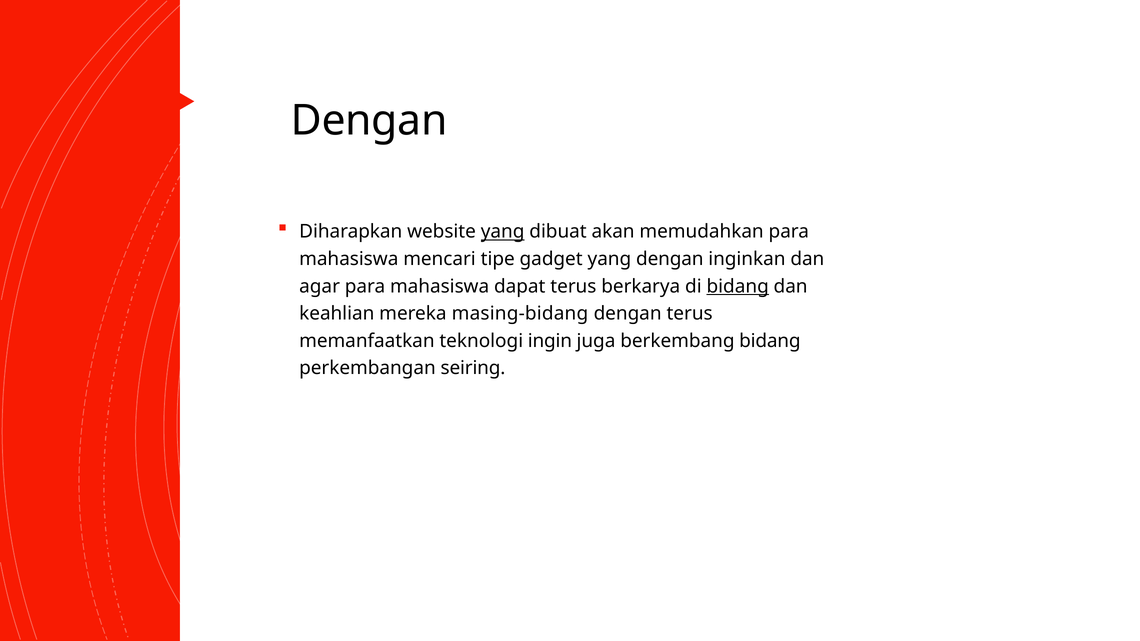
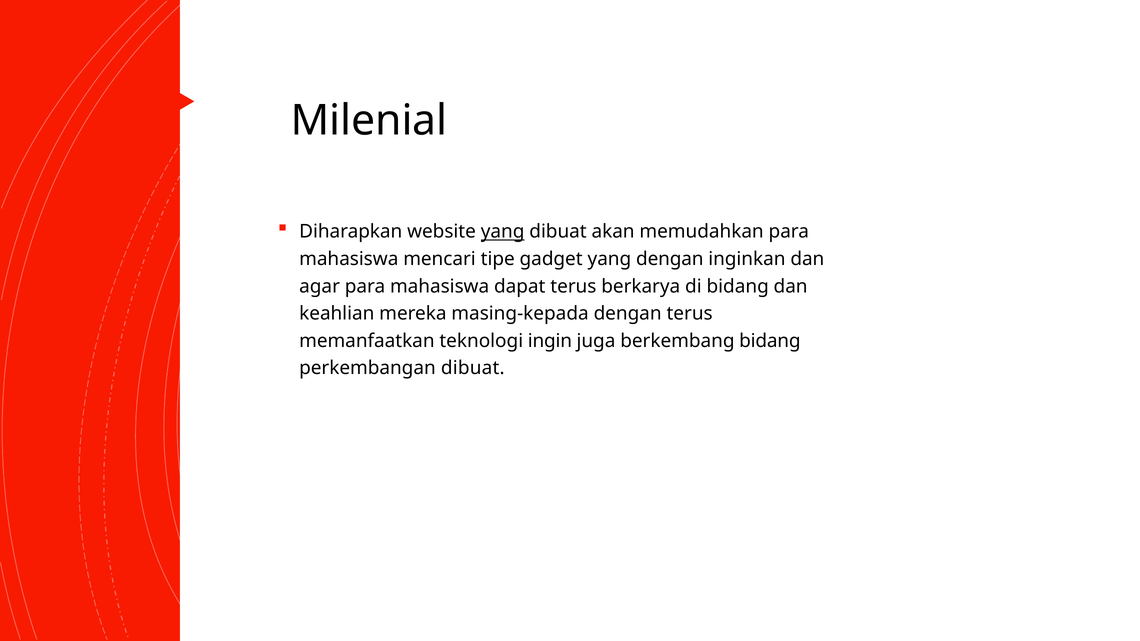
Dengan: Dengan -> Milenial (369, 121)
bidang underline: present -> none (738, 286)
masing-bidang: masing-bidang -> masing-kepada (520, 314)
perkembangan seiring: seiring -> dibuat (473, 368)
